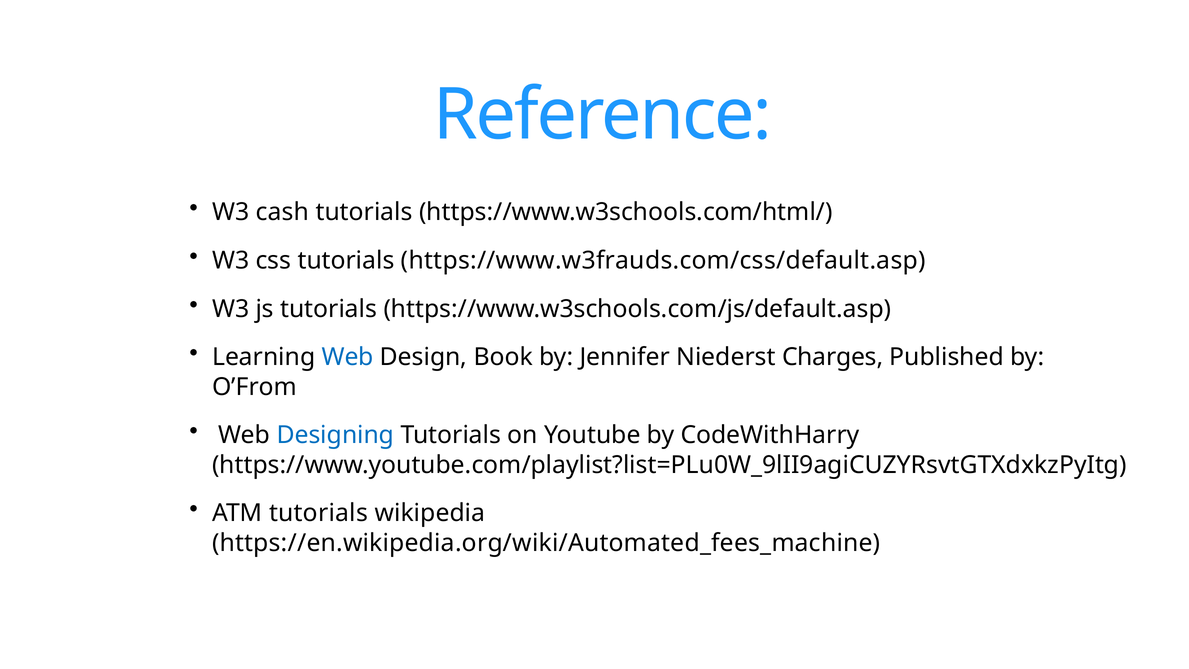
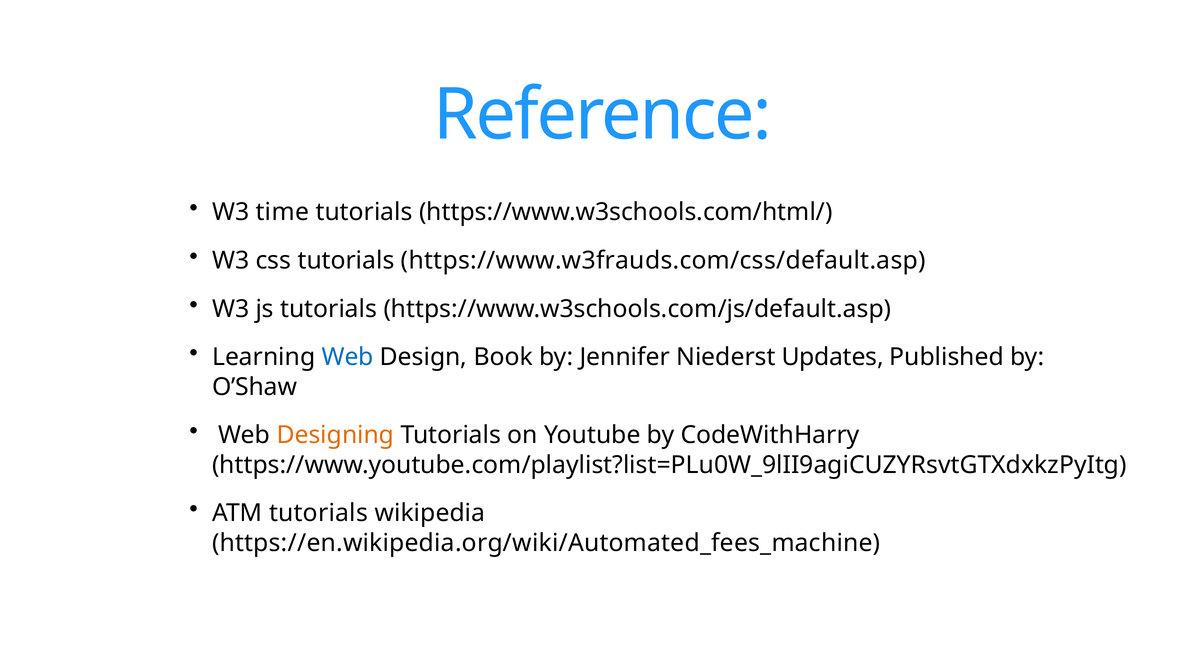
cash: cash -> time (282, 212)
Charges: Charges -> Updates (833, 357)
O’From: O’From -> O’Shaw (255, 387)
Designing colour: blue -> orange (335, 435)
